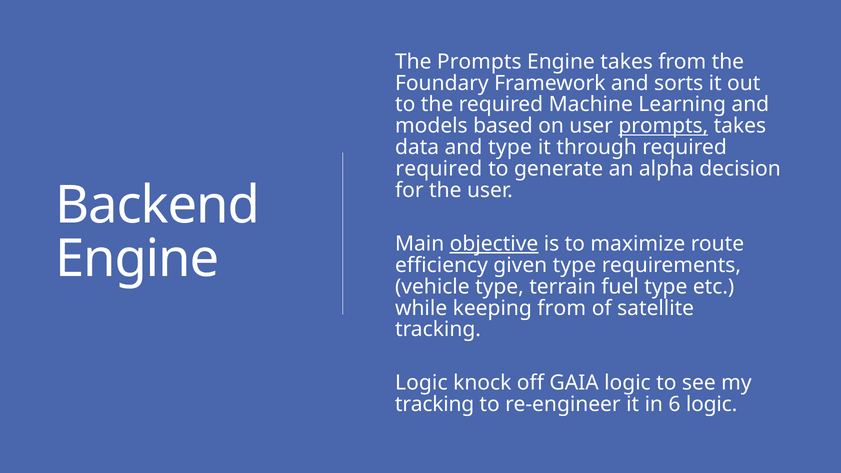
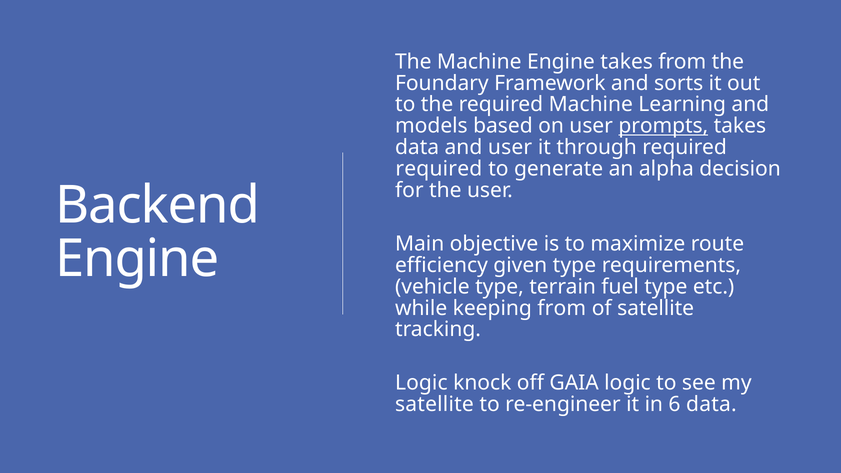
The Prompts: Prompts -> Machine (479, 62)
and type: type -> user (510, 147)
objective underline: present -> none (494, 244)
tracking: tracking -> satellite (434, 404)
6 logic: logic -> data (711, 404)
